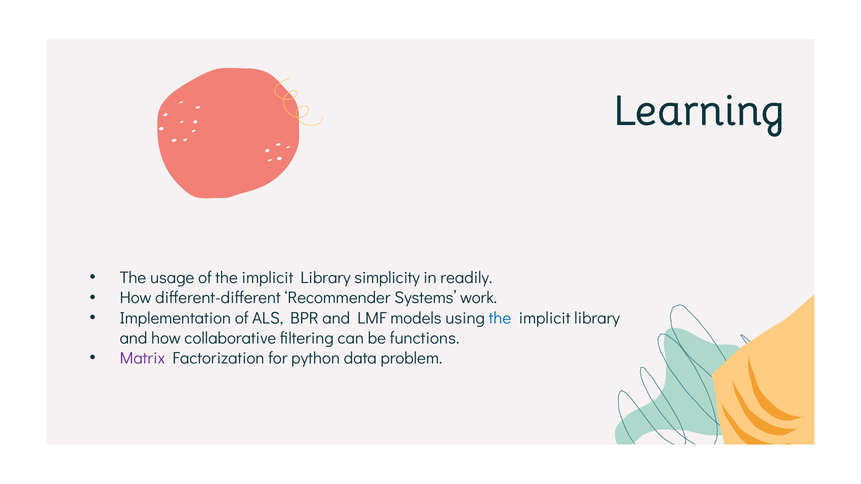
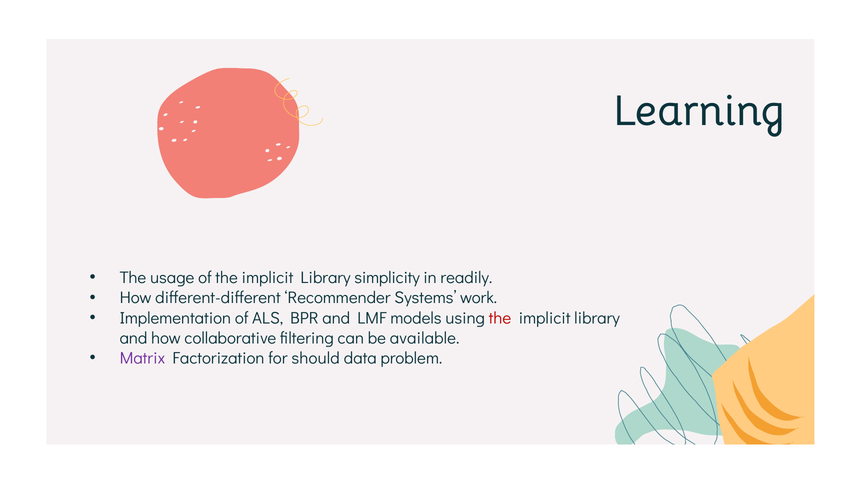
the colour: blue -> red (500, 318)
functions: functions -> available (425, 338)
python: python -> should (316, 358)
